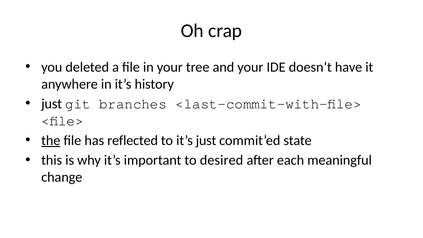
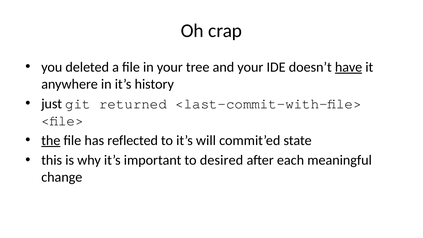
have underline: none -> present (349, 67)
branches: branches -> returned (133, 104)
it’s just: just -> will (206, 140)
